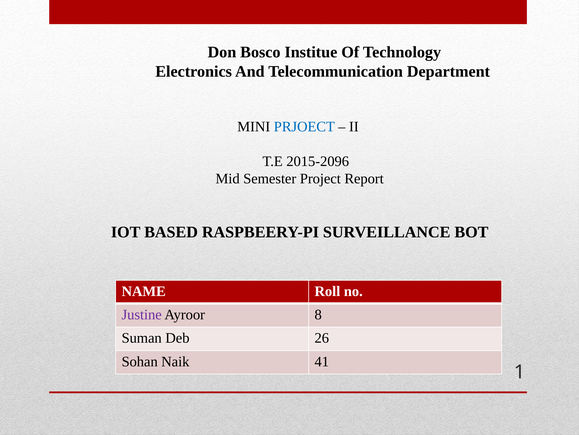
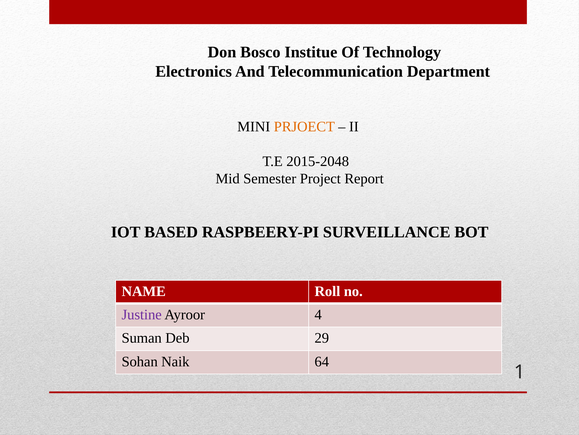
PRJOECT colour: blue -> orange (304, 126)
2015-2096: 2015-2096 -> 2015-2048 (318, 161)
8: 8 -> 4 (318, 314)
26: 26 -> 29 (322, 338)
41: 41 -> 64 (322, 361)
